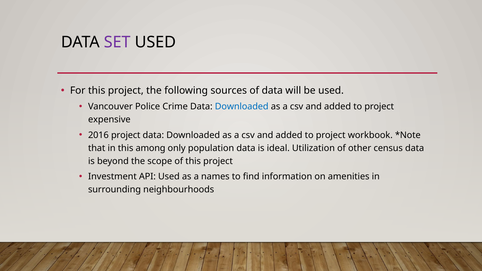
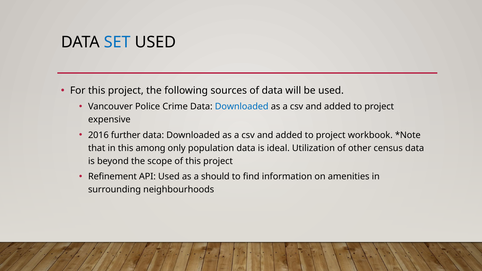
SET colour: purple -> blue (117, 42)
2016 project: project -> further (126, 135)
Investment: Investment -> Refinement (112, 177)
names: names -> should (215, 177)
